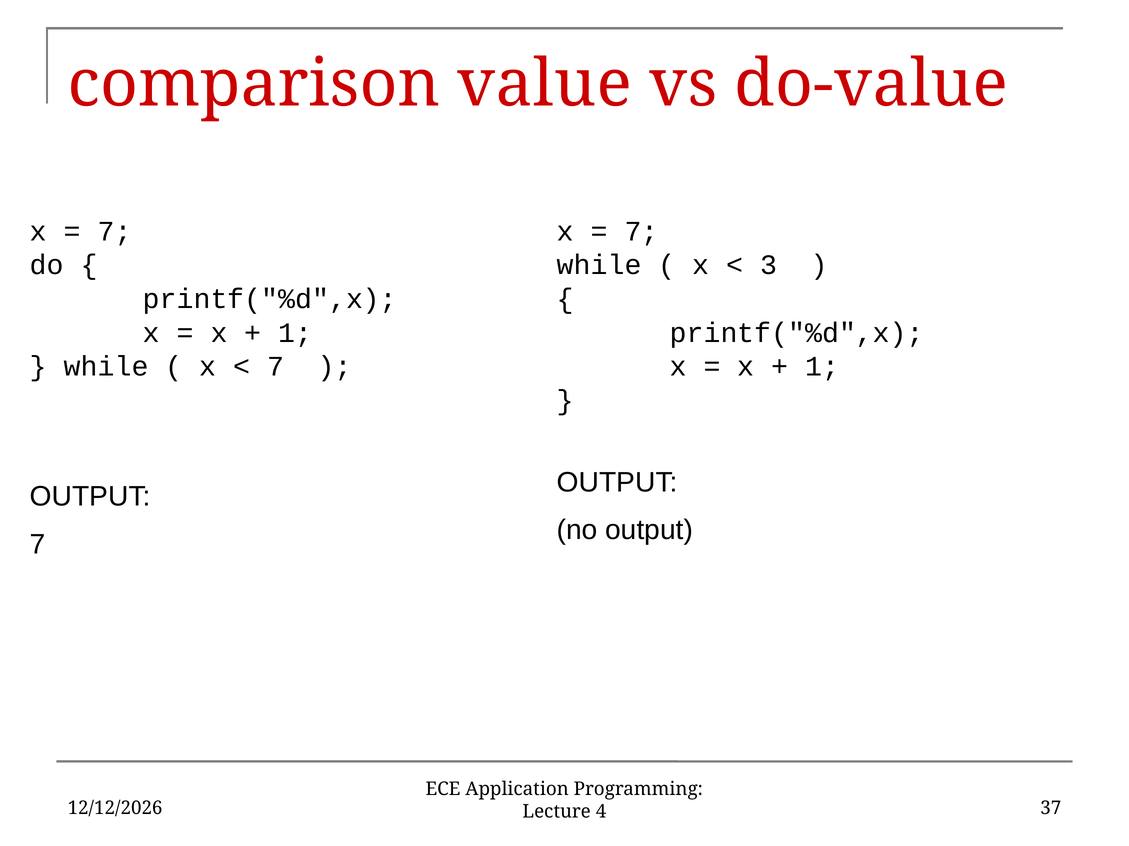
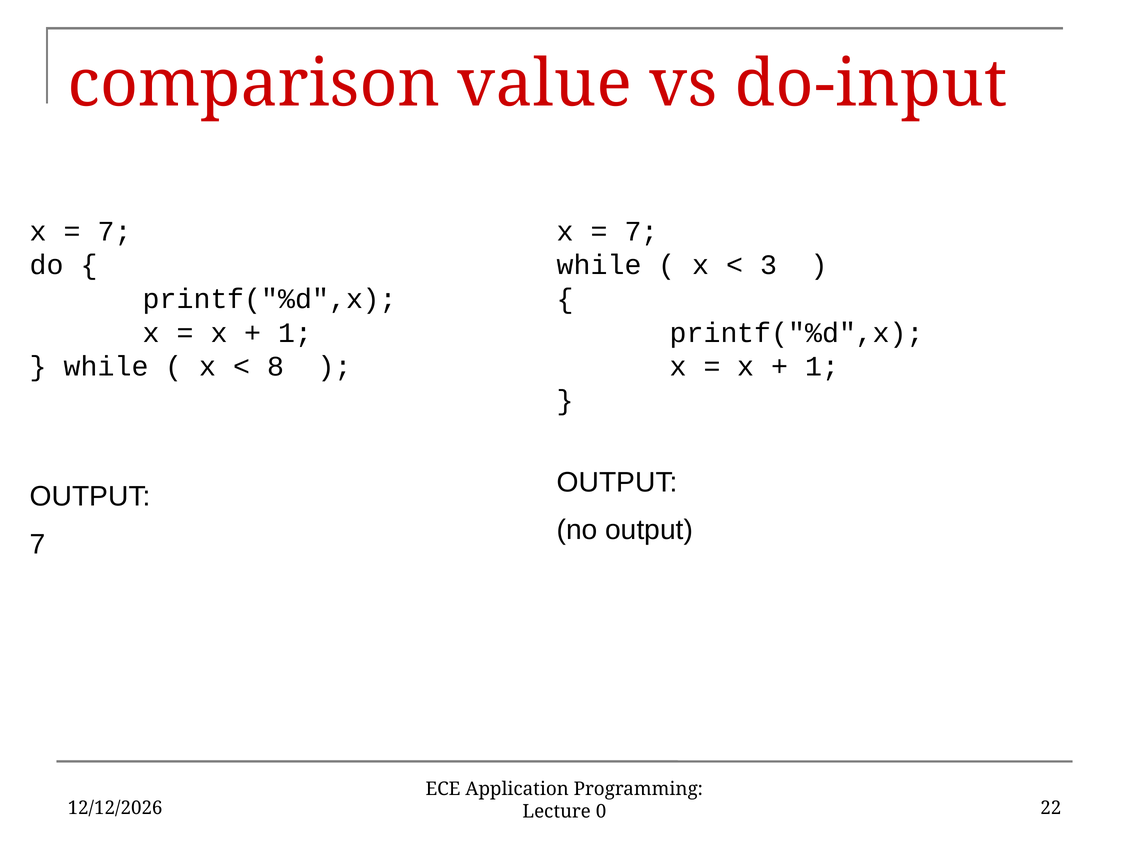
do-value: do-value -> do-input (871, 84)
7: 7 -> 8 (275, 367)
37: 37 -> 22 (1051, 809)
4: 4 -> 0 (601, 812)
